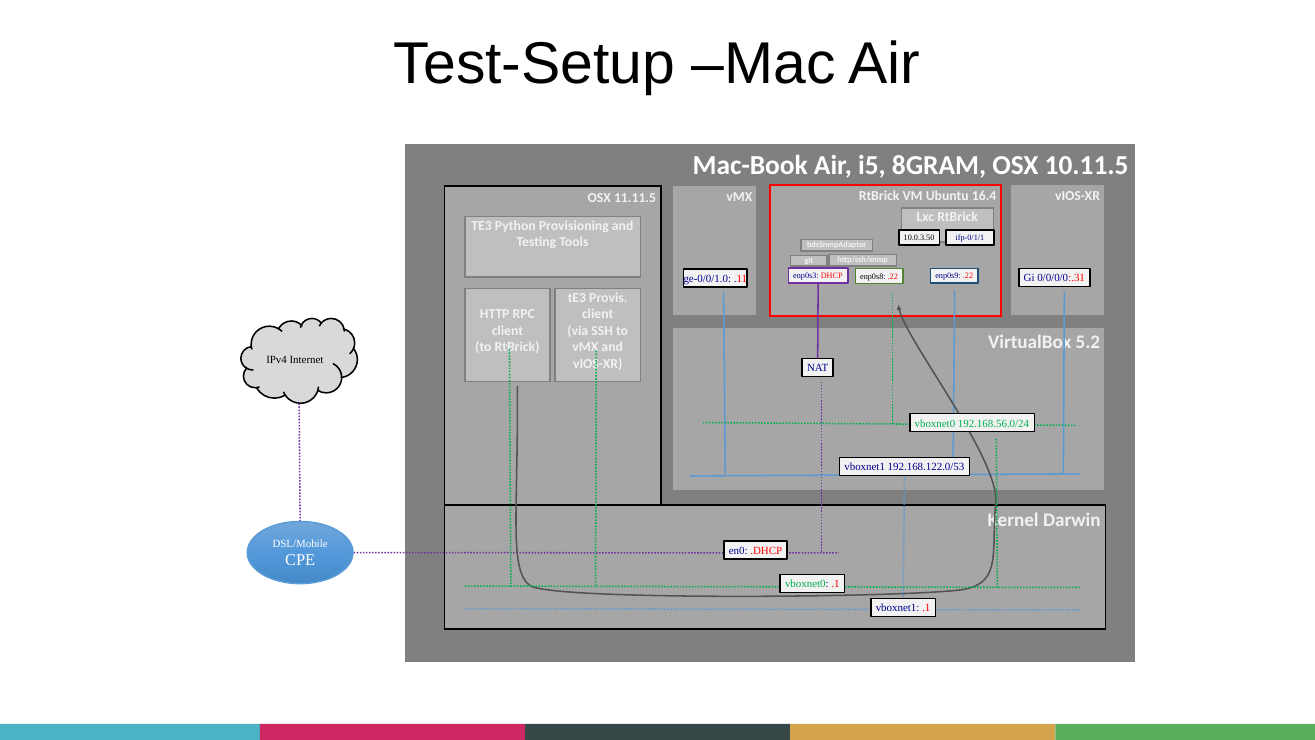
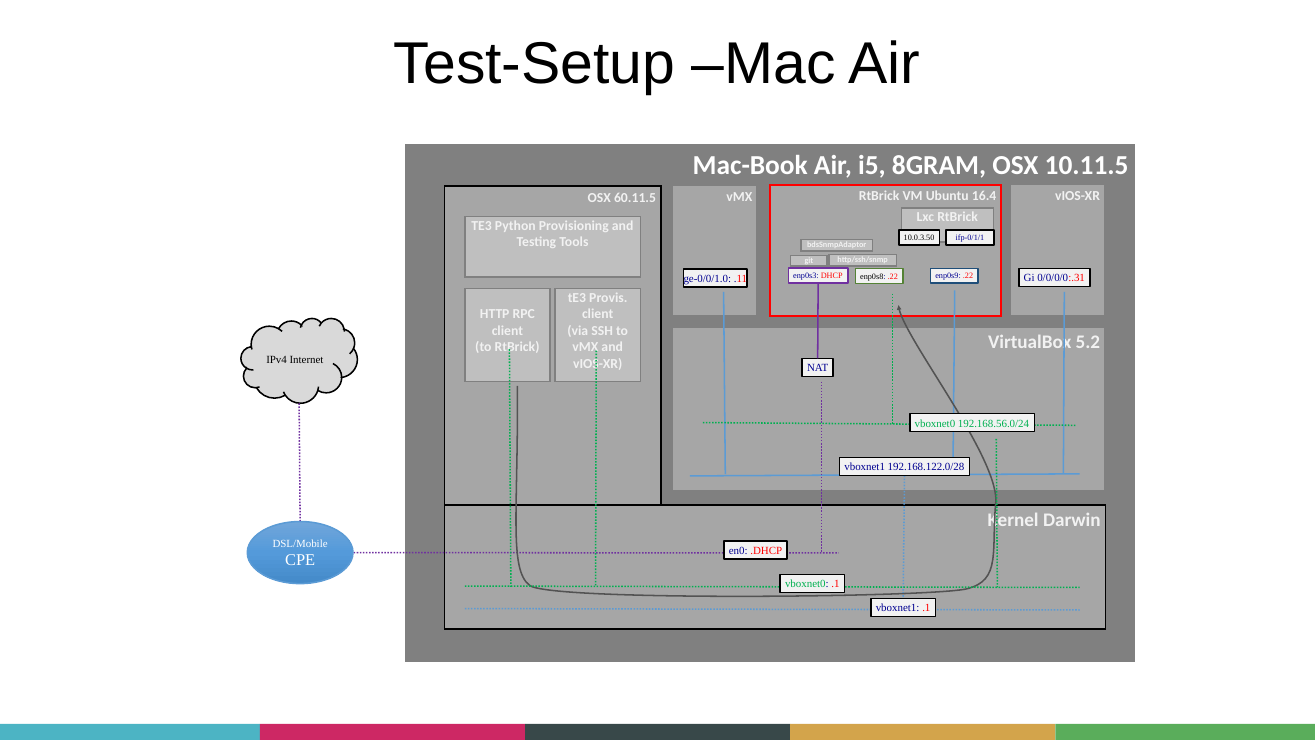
11.11.5: 11.11.5 -> 60.11.5 (635, 198)
192.168.122.0/53: 192.168.122.0/53 -> 192.168.122.0/28 (926, 467)
